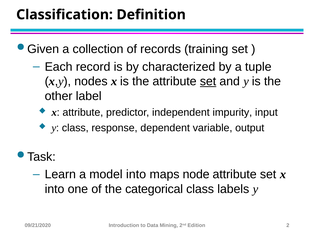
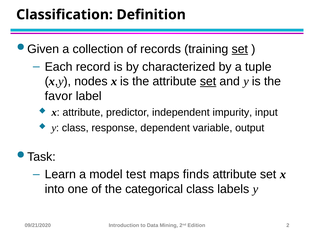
set underline: none -> present (240, 49)
other: other -> favor (59, 96)
model into: into -> test (136, 174)
node: node -> finds (196, 174)
